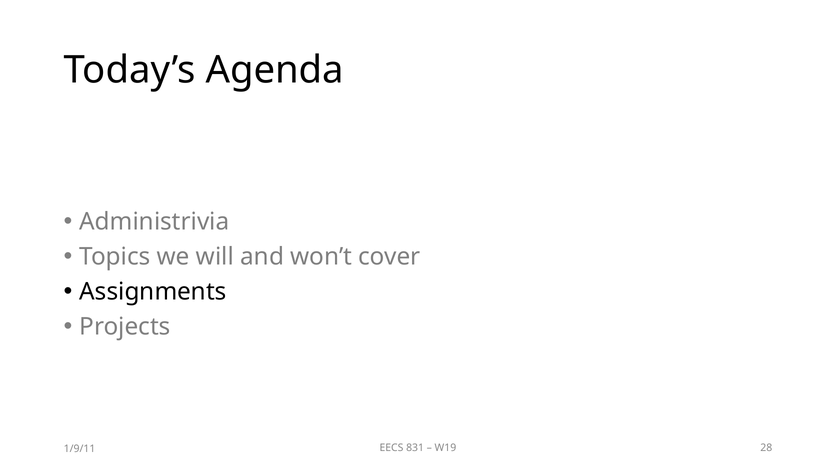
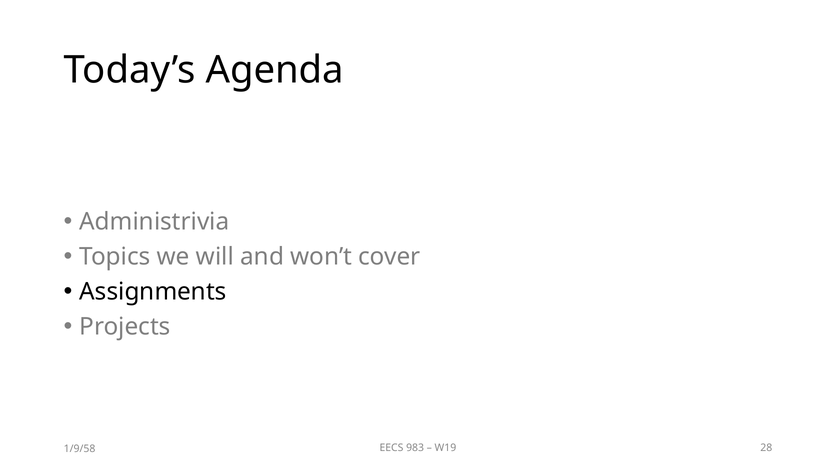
831: 831 -> 983 (415, 448)
1/9/11: 1/9/11 -> 1/9/58 (80, 449)
